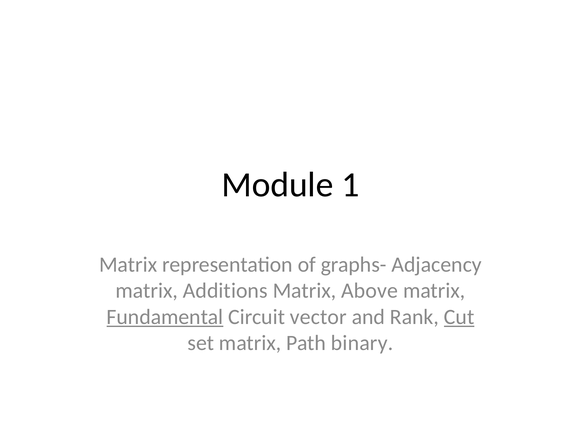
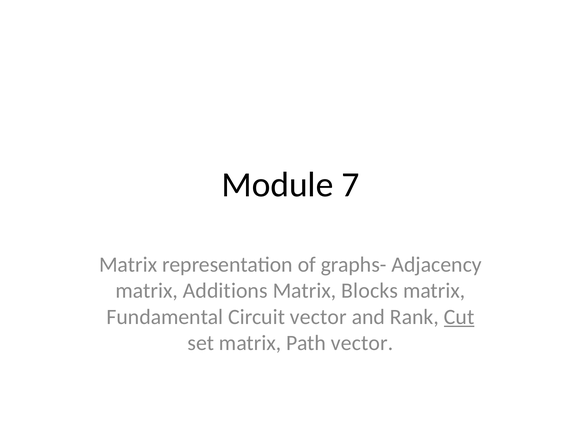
1: 1 -> 7 (350, 185)
Above: Above -> Blocks (370, 291)
Fundamental underline: present -> none (165, 317)
Path binary: binary -> vector (362, 343)
